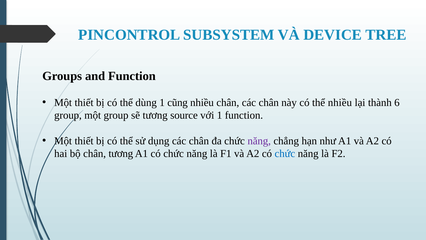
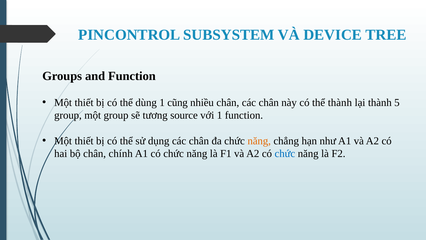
thể nhiều: nhiều -> thành (340, 102)
6: 6 -> 5 (397, 102)
năng colour: purple -> orange (259, 141)
chân tương: tương -> chính (121, 154)
